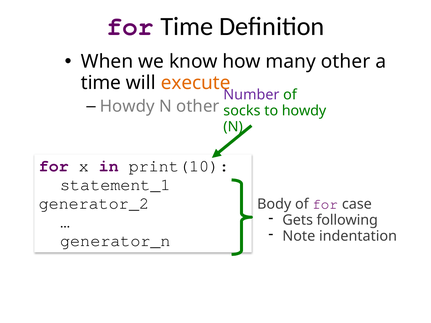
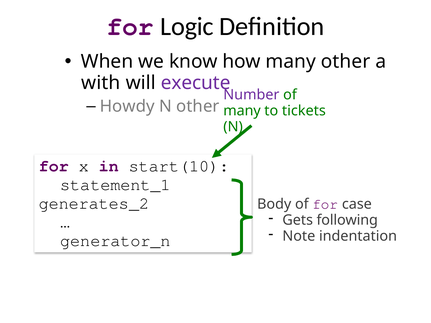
for Time: Time -> Logic (187, 26)
time: time -> with (101, 83)
execute colour: orange -> purple (196, 83)
socks: socks -> many (242, 111)
to howdy: howdy -> tickets (304, 111)
print(10: print(10 -> start(10 (179, 166)
generator_2: generator_2 -> generates_2 (94, 203)
